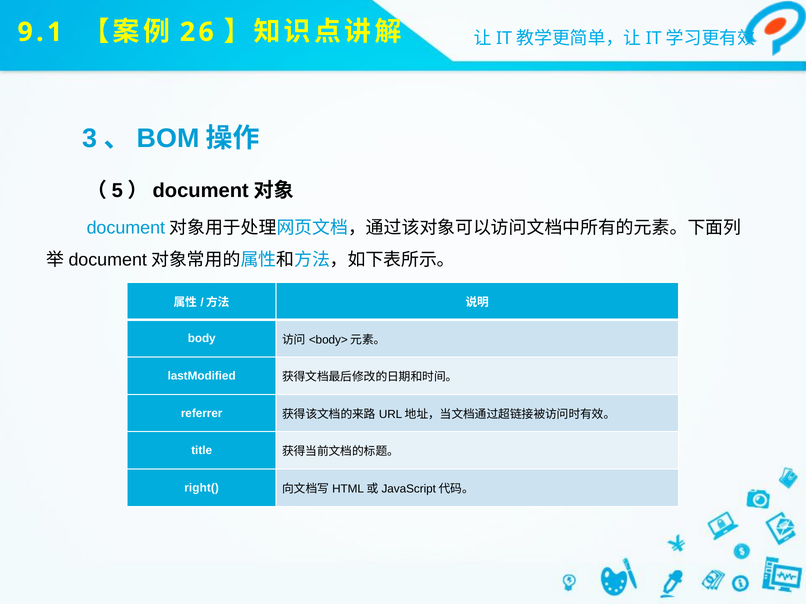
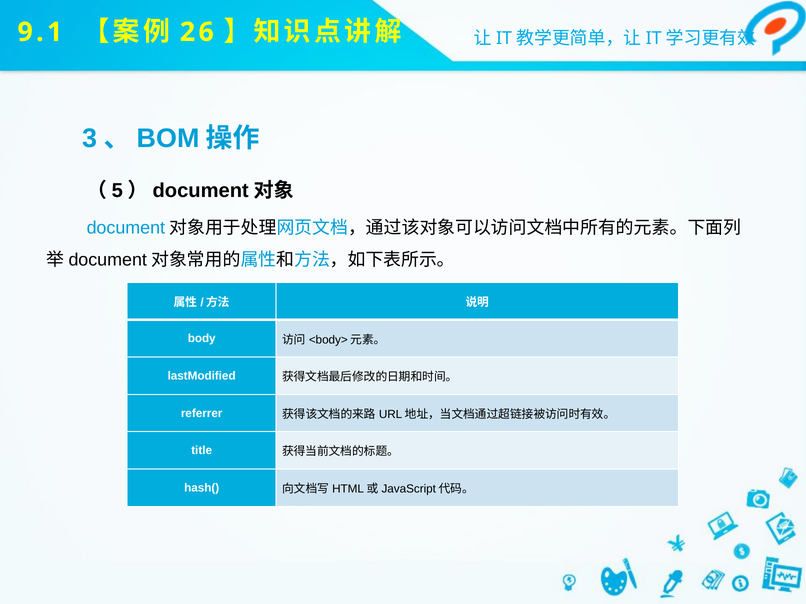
right(: right( -> hash( (202, 488)
